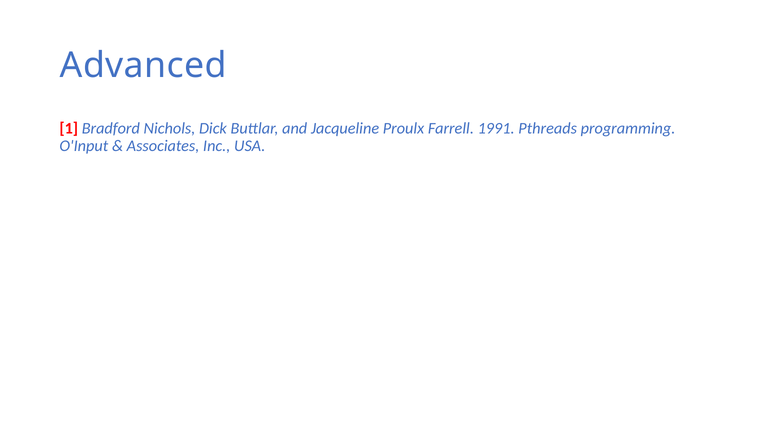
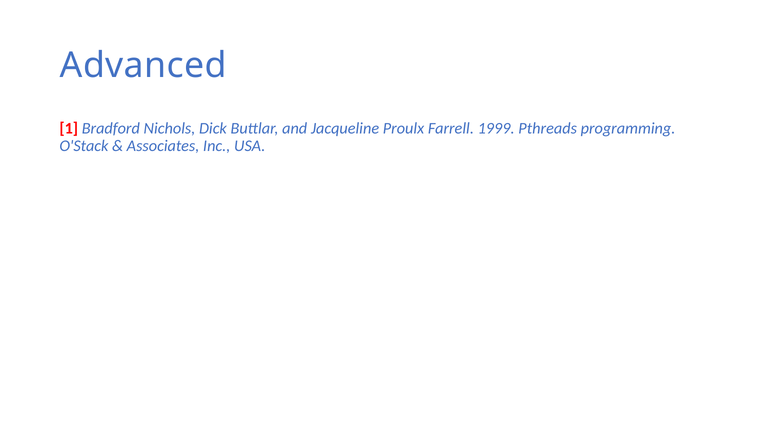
1991: 1991 -> 1999 (496, 128)
O'Input: O'Input -> O'Stack (84, 146)
